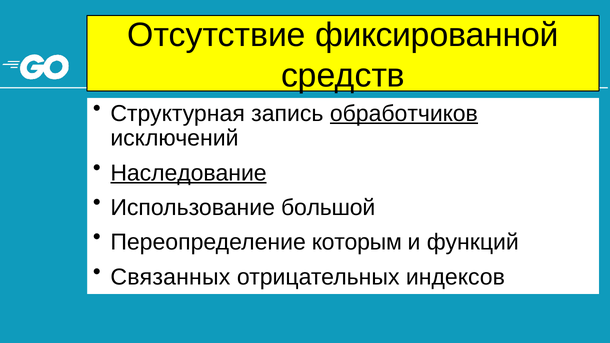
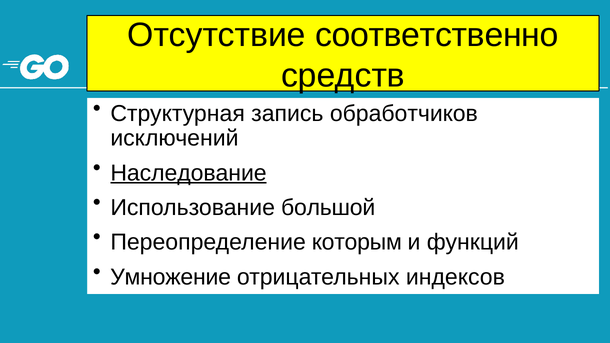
фиксированной: фиксированной -> соответственно (437, 35)
обработчиков underline: present -> none (404, 113)
Связанных: Связанных -> Умножение (171, 277)
